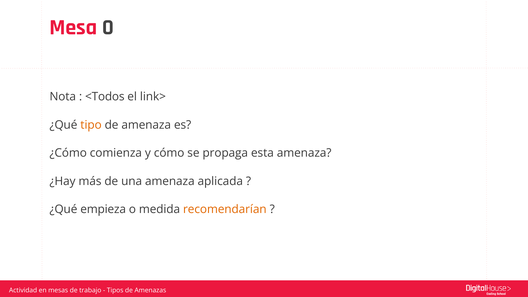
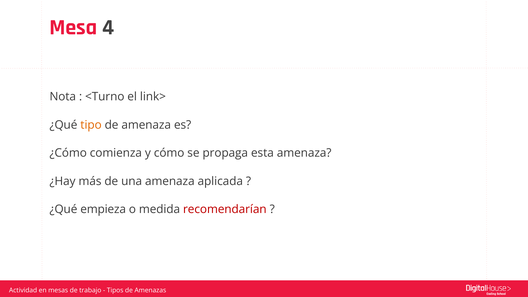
0: 0 -> 4 (108, 27)
<Todos: <Todos -> <Turno (105, 97)
recomendarían colour: orange -> red (225, 209)
